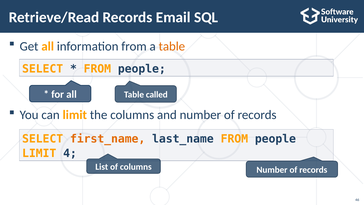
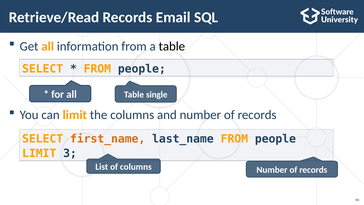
table colour: orange -> black (172, 46)
called: called -> single (157, 94)
4: 4 -> 3 (70, 153)
